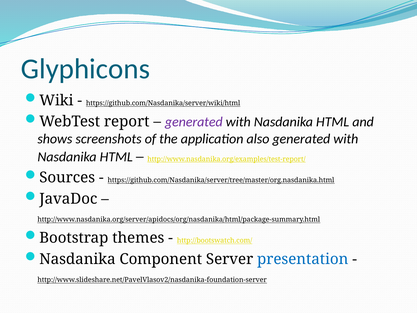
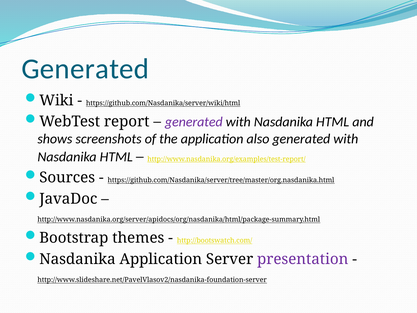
Glyphicons: Glyphicons -> Generated (85, 69)
Nasdanika Component: Component -> Application (161, 259)
presentation colour: blue -> purple (303, 259)
